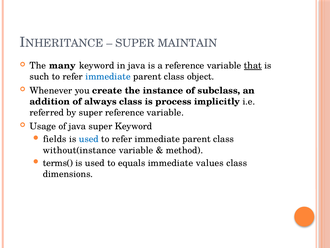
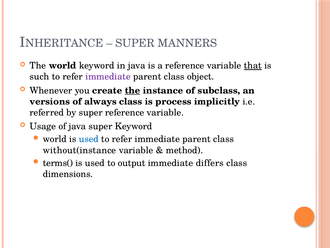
MAINTAIN: MAINTAIN -> MANNERS (187, 43)
The many: many -> world (63, 66)
immediate colour: blue -> purple (108, 77)
the underline: none -> present (133, 90)
addition: addition -> versions (50, 101)
fields: fields -> world (55, 139)
equals: equals -> output (132, 163)
values: values -> differs (210, 163)
